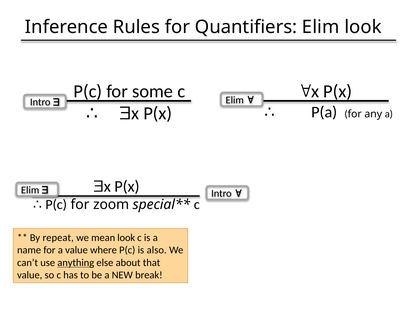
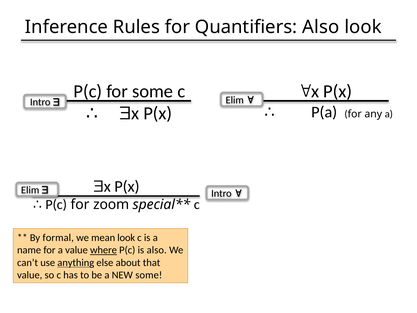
Quantifiers Elim: Elim -> Also (321, 27)
repeat: repeat -> formal (58, 237)
where underline: none -> present (104, 250)
NEW break: break -> some (149, 275)
